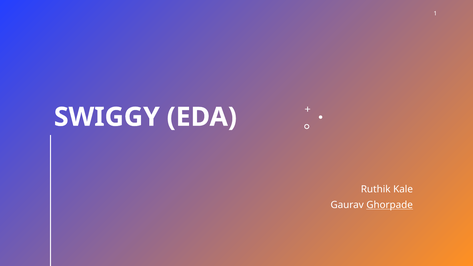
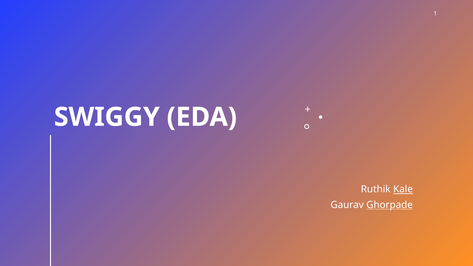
Kale underline: none -> present (403, 189)
